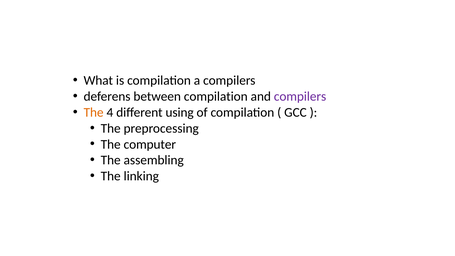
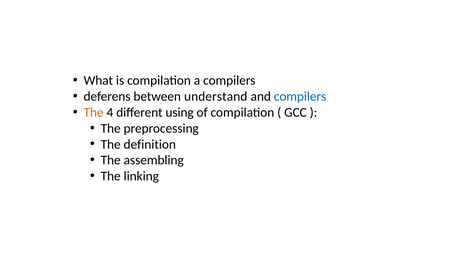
between compilation: compilation -> understand (216, 96)
compilers colour: purple -> blue (300, 96)
computer: computer -> definition (150, 144)
